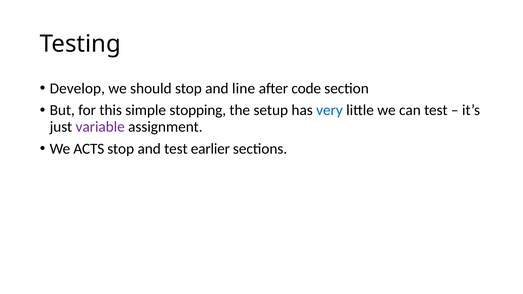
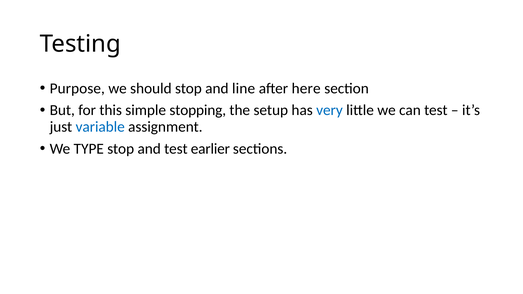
Develop: Develop -> Purpose (77, 88)
code: code -> here (306, 88)
variable colour: purple -> blue (100, 127)
ACTS: ACTS -> TYPE (89, 149)
